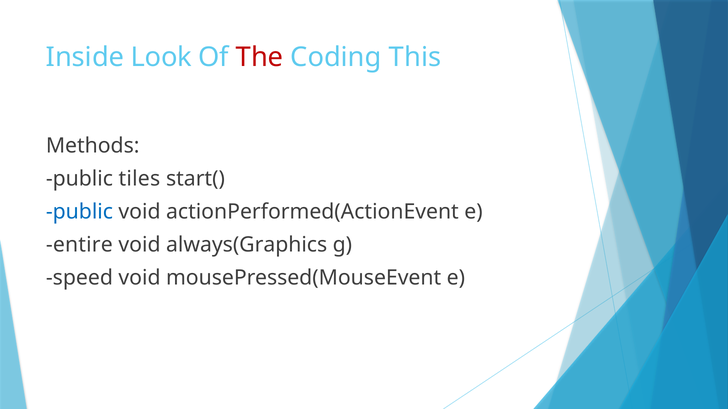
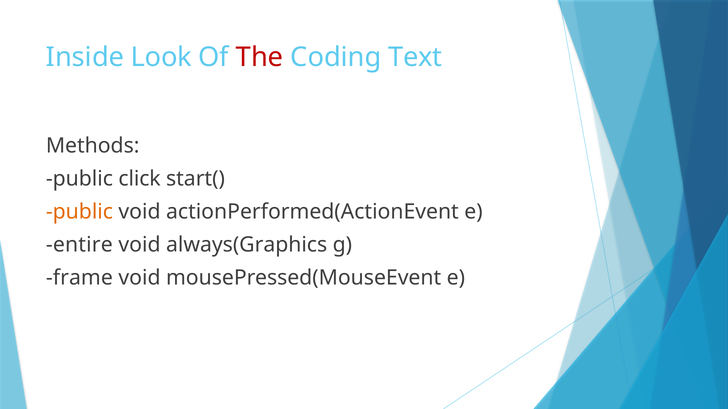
This: This -> Text (415, 57)
tiles: tiles -> click (140, 179)
public colour: blue -> orange (79, 212)
speed: speed -> frame (79, 278)
